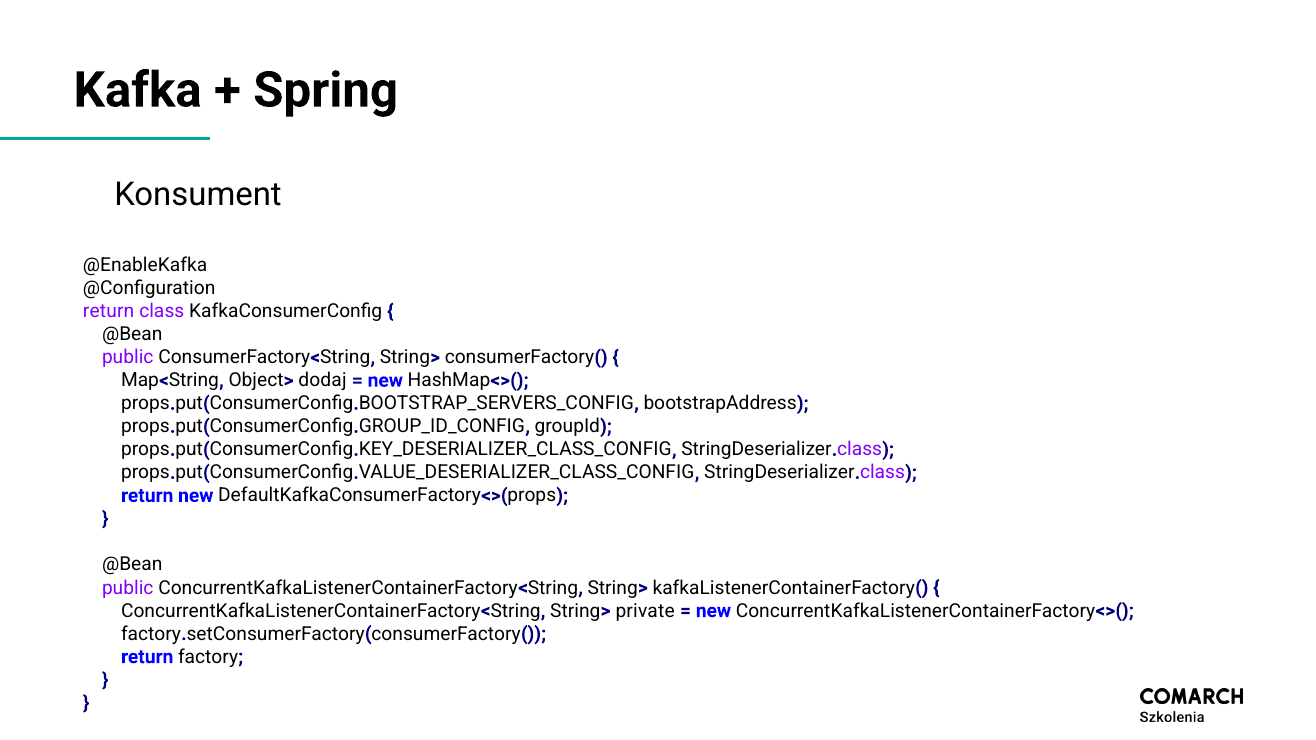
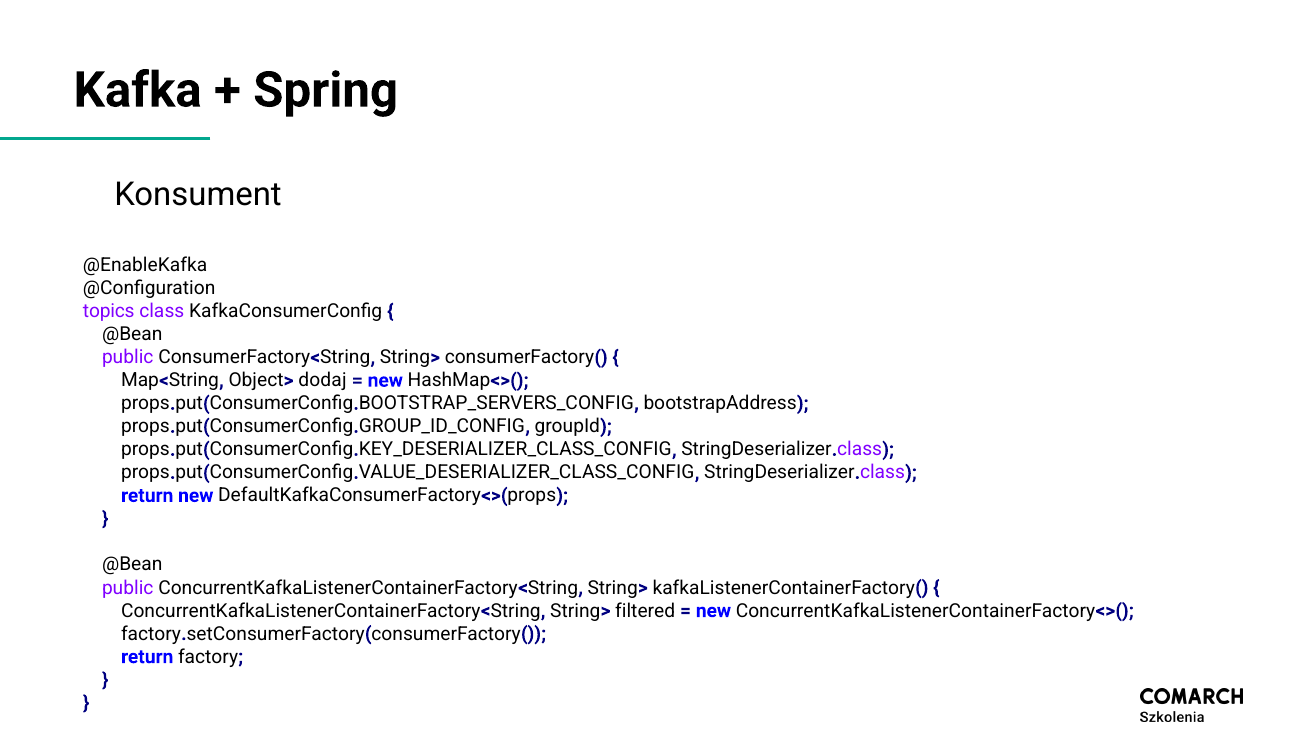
return: return -> topics (109, 311)
private: private -> filtered (645, 611)
